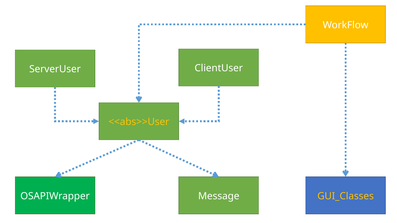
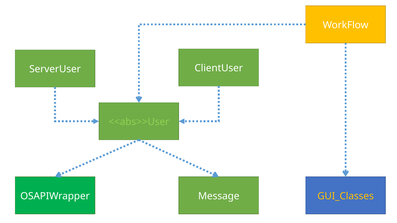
<<abs>>User colour: yellow -> light green (139, 122)
